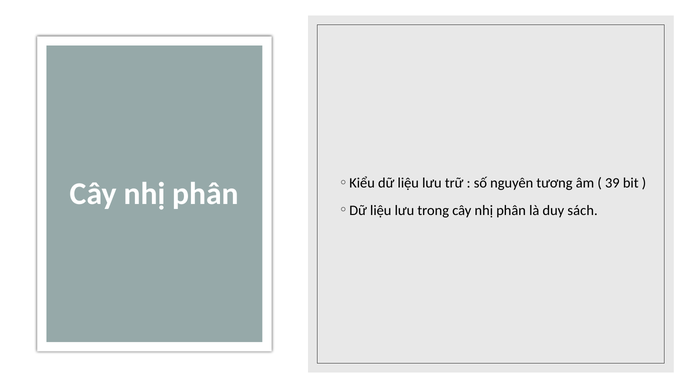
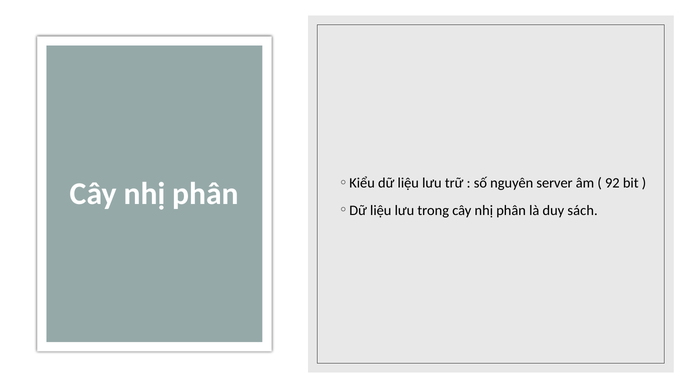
tương: tương -> server (555, 183)
39: 39 -> 92 (612, 183)
